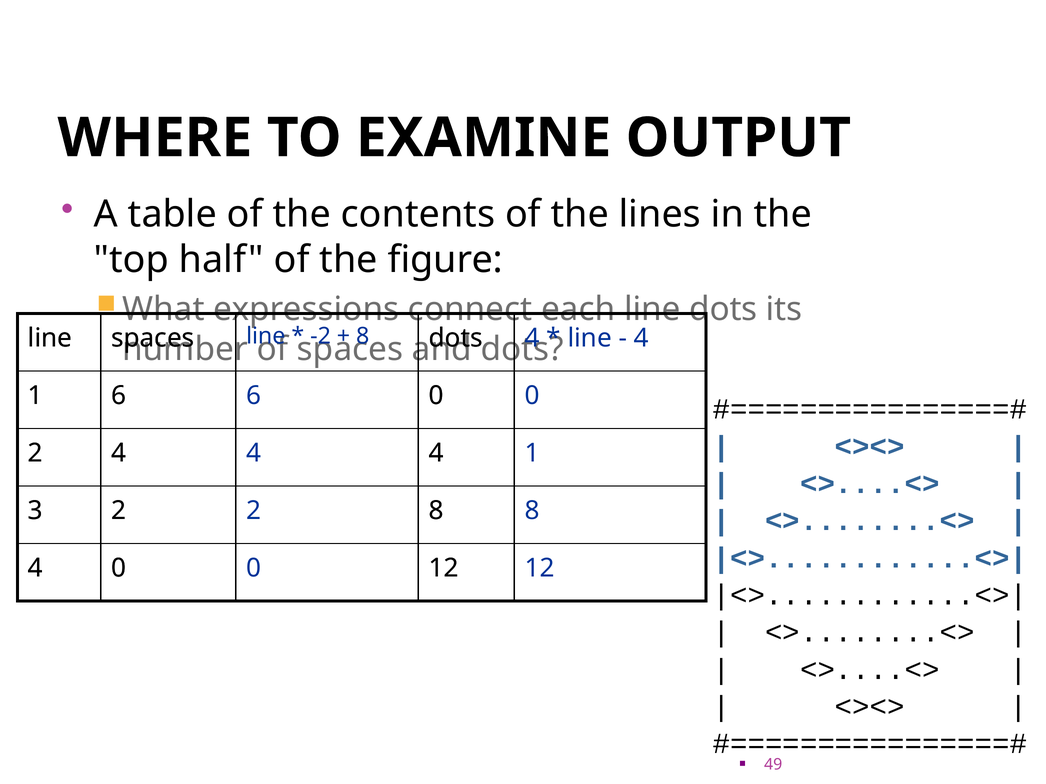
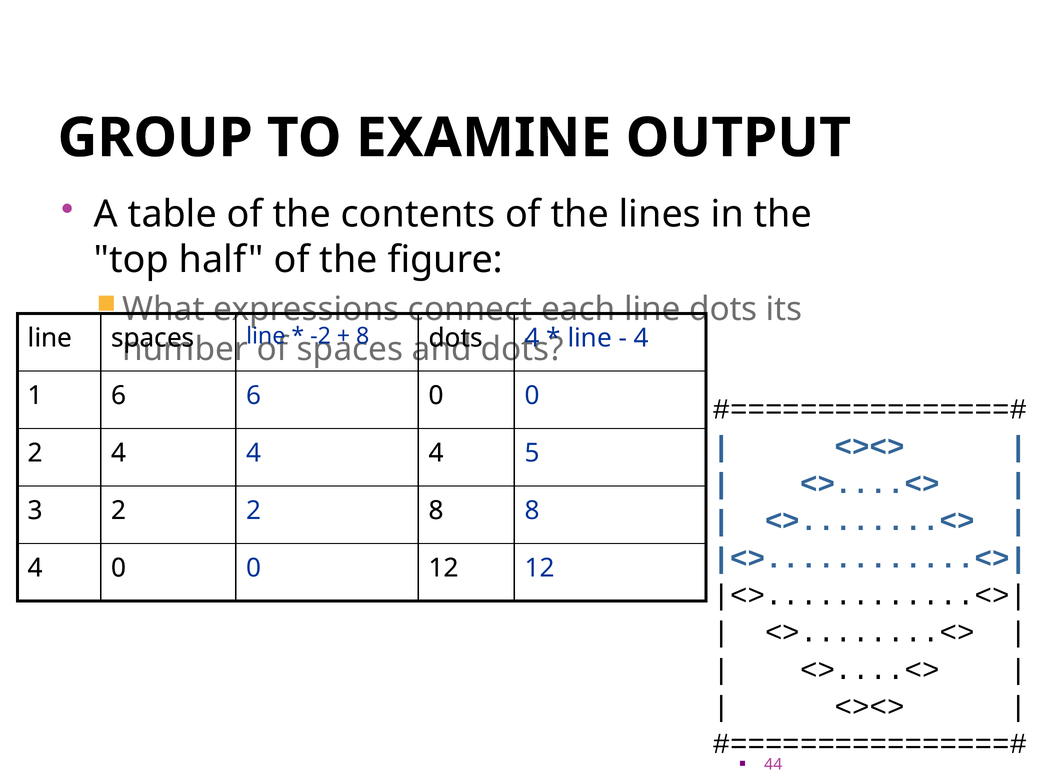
WHERE: WHERE -> GROUP (155, 138)
1: 1 -> 5 (532, 453)
49: 49 -> 44 (773, 765)
